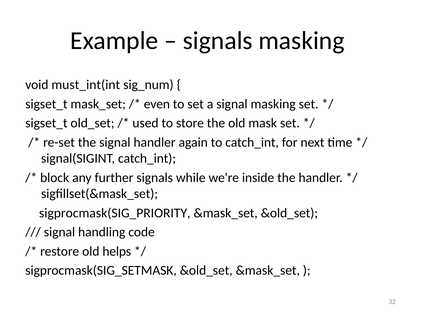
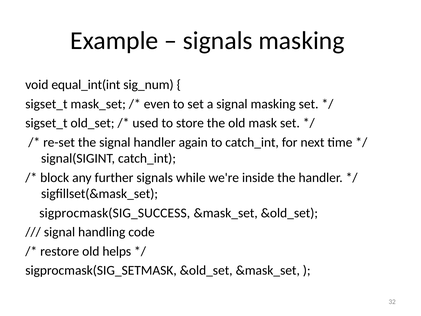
must_int(int: must_int(int -> equal_int(int (86, 85)
sigprocmask(SIG_PRIORITY: sigprocmask(SIG_PRIORITY -> sigprocmask(SIG_SUCCESS (115, 213)
